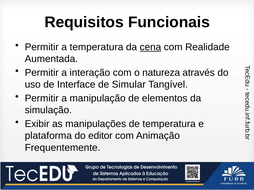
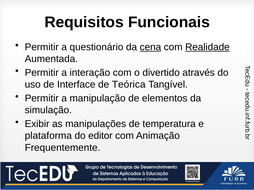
a temperatura: temperatura -> questionário (96, 47)
Realidade underline: none -> present (207, 47)
natureza: natureza -> divertido (161, 73)
Simular: Simular -> Teórica (129, 85)
